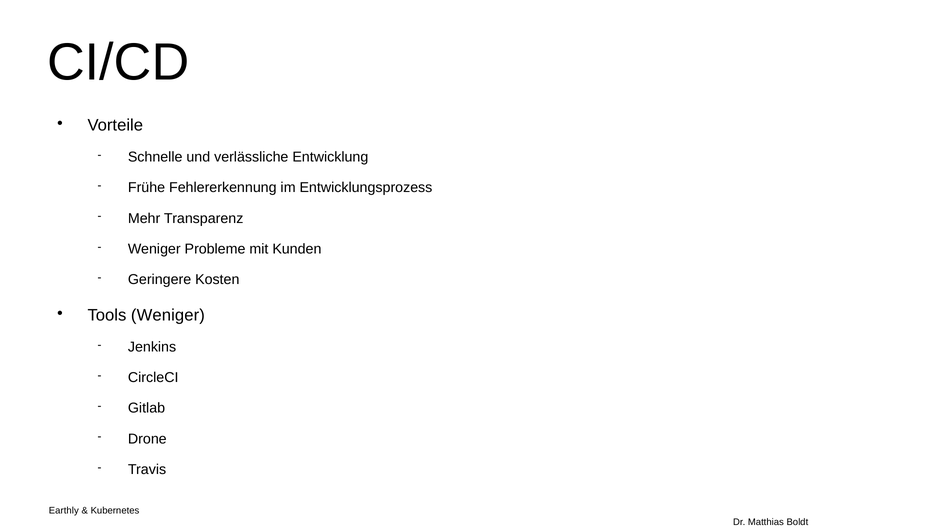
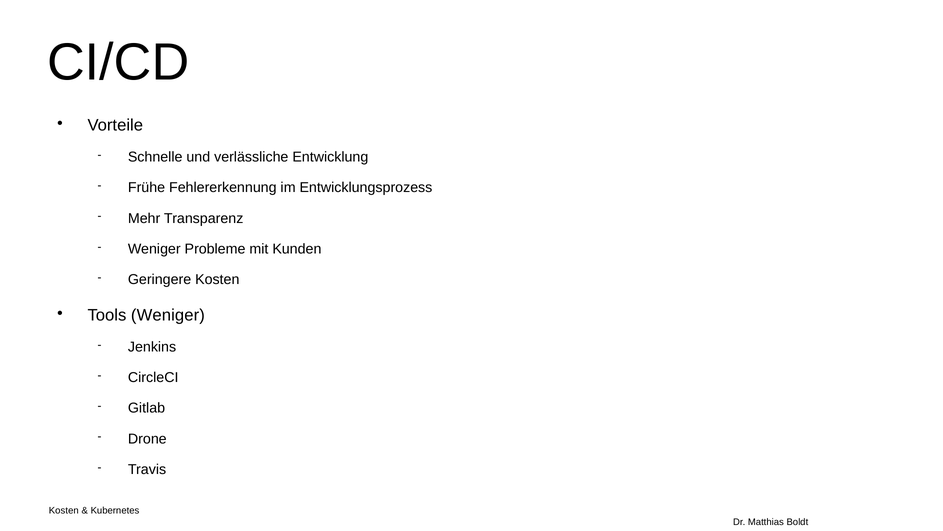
Earthly: Earthly -> Kosten (64, 510)
